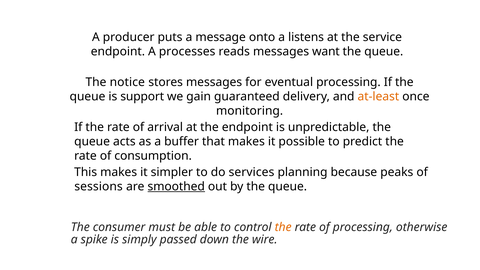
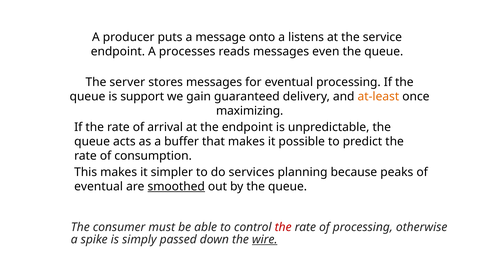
want: want -> even (326, 52)
notice: notice -> server (127, 82)
monitoring: monitoring -> maximizing (250, 111)
sessions: sessions -> eventual (99, 187)
the colour: orange -> red (283, 227)
wire underline: none -> present (265, 240)
